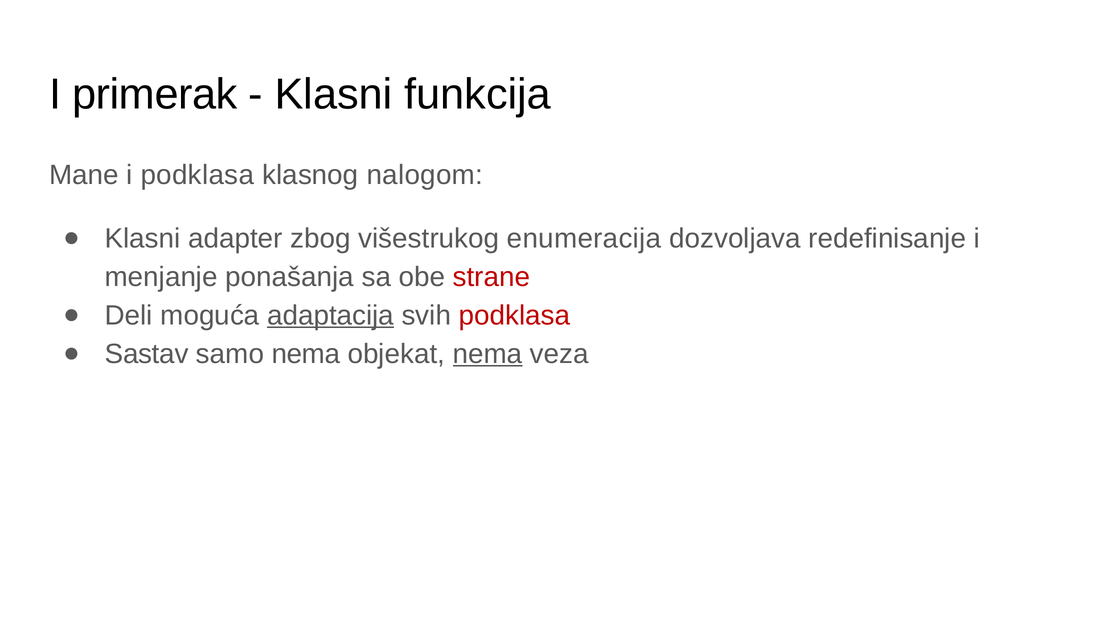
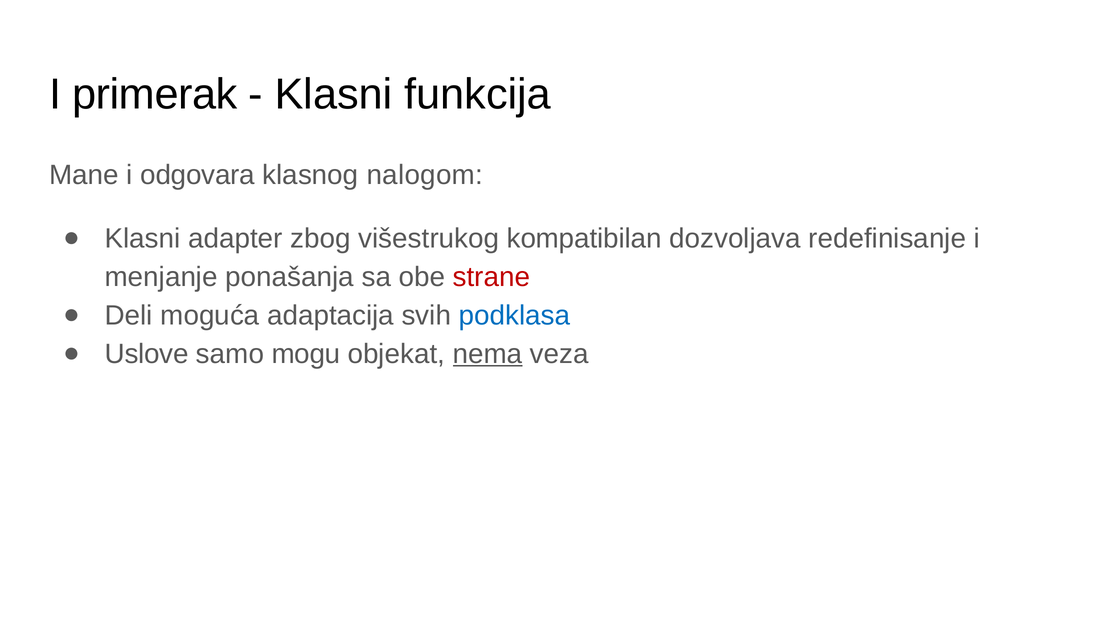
i podklasa: podklasa -> odgovara (198, 175)
enumeracija: enumeracija -> kompatibilan (584, 238)
adaptacija underline: present -> none (331, 315)
podklasa colour: red -> blue (515, 315)
Sastav: Sastav -> Uslove (147, 354)
samo nema: nema -> mogu (306, 354)
